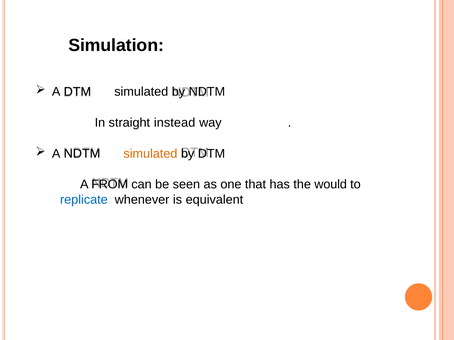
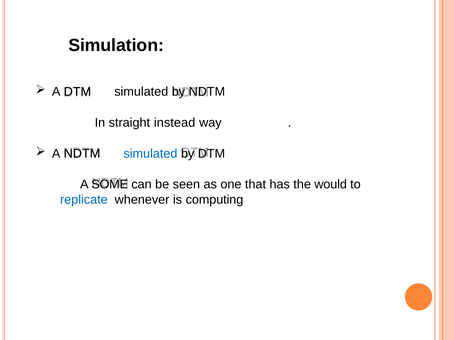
simulated colour: orange -> blue (150, 154)
FROM: FROM -> SOME (110, 185)
equivalent: equivalent -> computing (214, 200)
